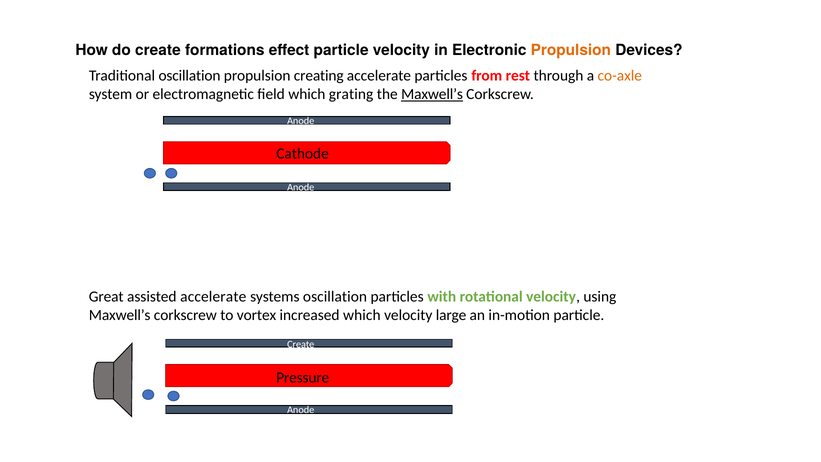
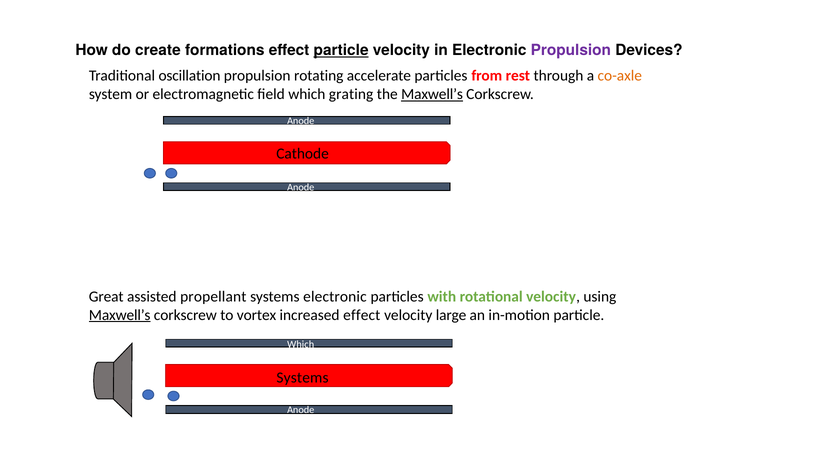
particle underline: none -> present (341, 50)
Propulsion colour: orange -> purple (571, 50)
creating: creating -> rotating (319, 76)
assisted accelerate: accelerate -> propellant (213, 296)
systems oscillation: oscillation -> electronic (335, 296)
Maxwell’s underline: none -> present (120, 315)
increased which: which -> effect (362, 315)
Create: Create -> Which (301, 344)
Pressure: Pressure -> Systems (303, 377)
